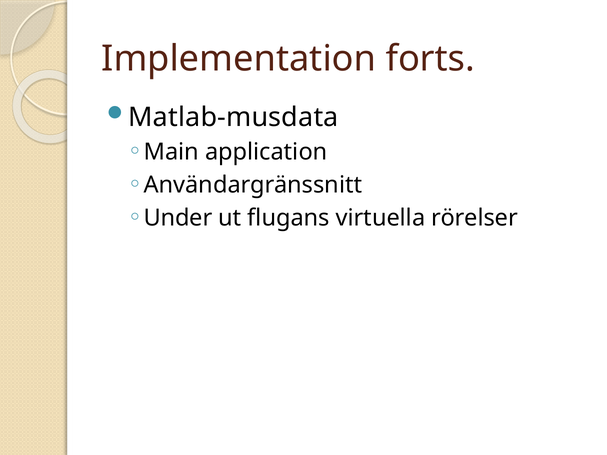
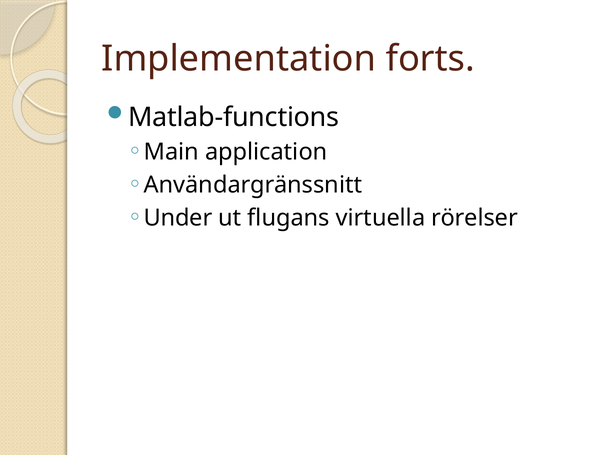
Matlab-musdata: Matlab-musdata -> Matlab-functions (234, 117)
